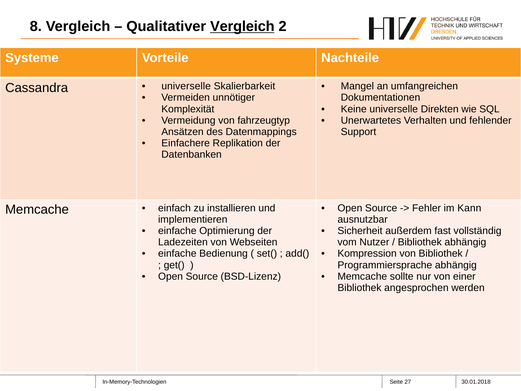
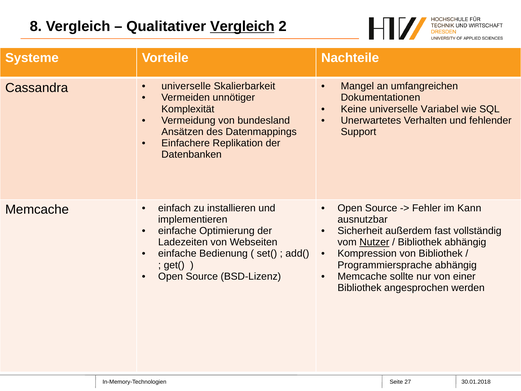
Direkten: Direkten -> Variabel (440, 109)
fahrzeugtyp: fahrzeugtyp -> bundesland (264, 120)
Nutzer underline: none -> present (374, 242)
